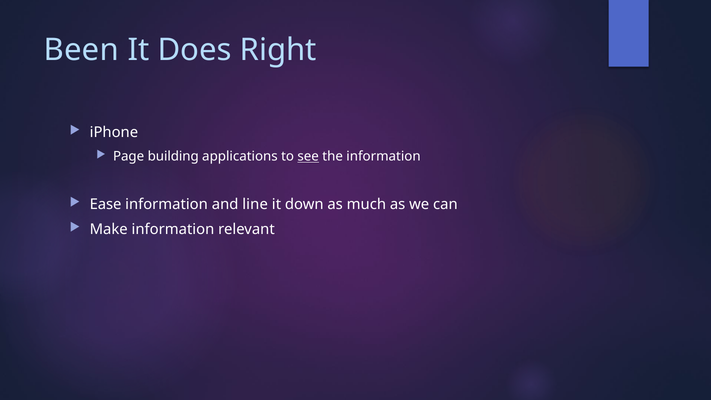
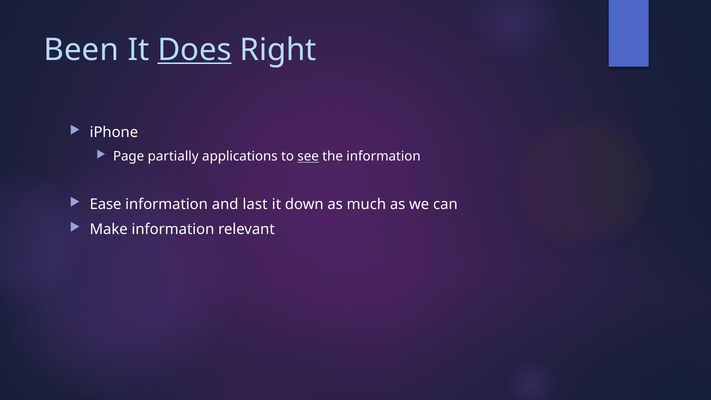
Does underline: none -> present (195, 50)
building: building -> partially (173, 157)
line: line -> last (255, 204)
